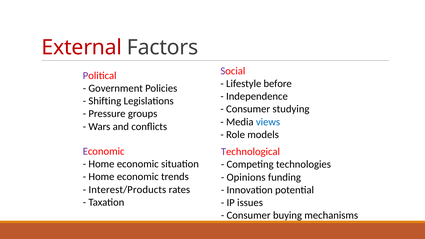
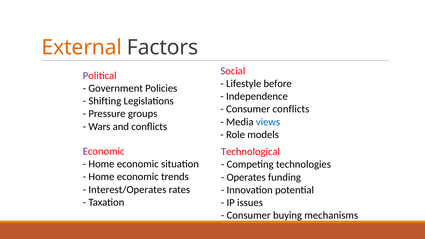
External colour: red -> orange (82, 48)
Consumer studying: studying -> conflicts (291, 109)
Opinions: Opinions -> Operates (246, 177)
Interest/Products: Interest/Products -> Interest/Operates (127, 190)
